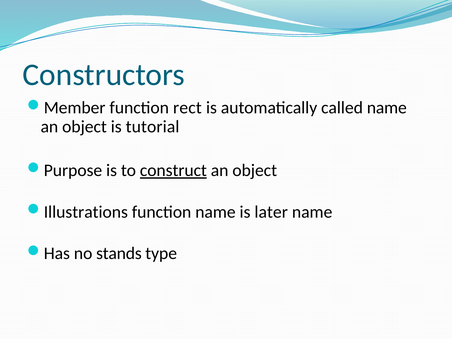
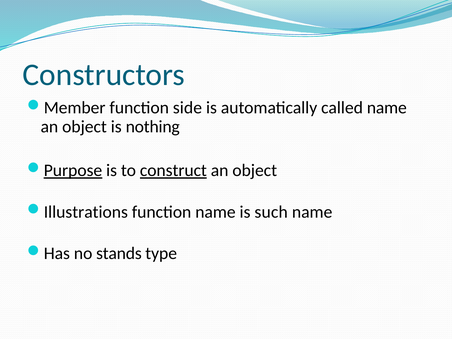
rect: rect -> side (187, 108)
tutorial: tutorial -> nothing (153, 127)
Purpose underline: none -> present (73, 170)
later: later -> such (271, 212)
